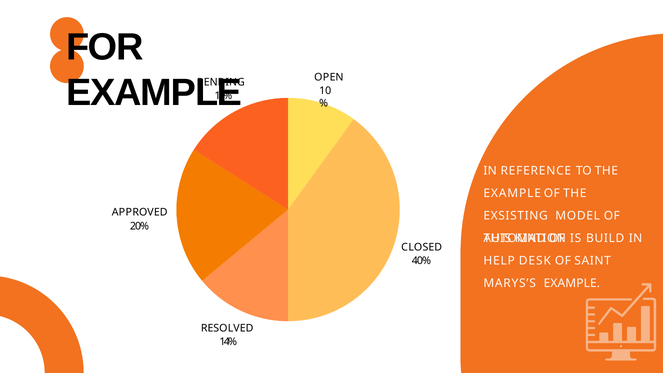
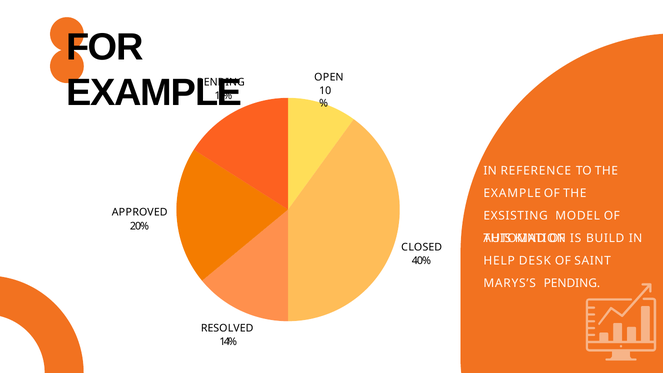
MARYS’S EXAMPLE: EXAMPLE -> PENDING (572, 283)
